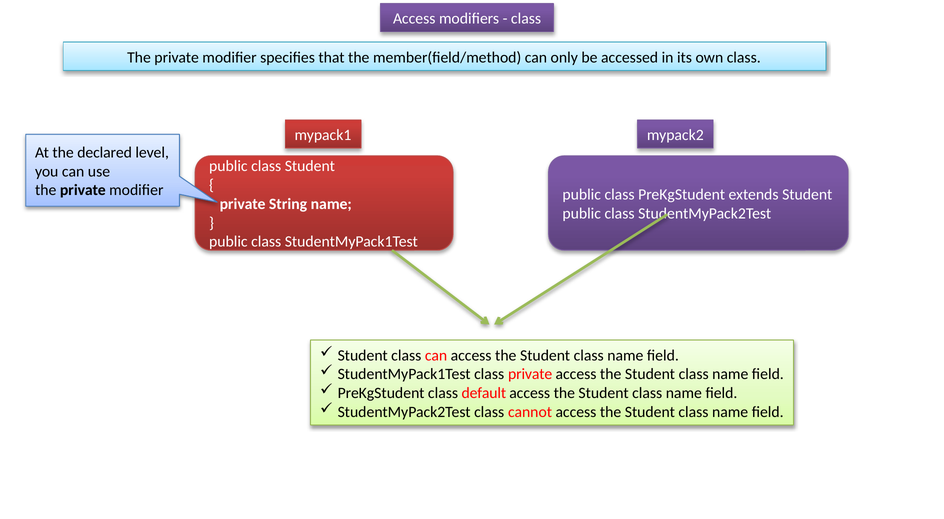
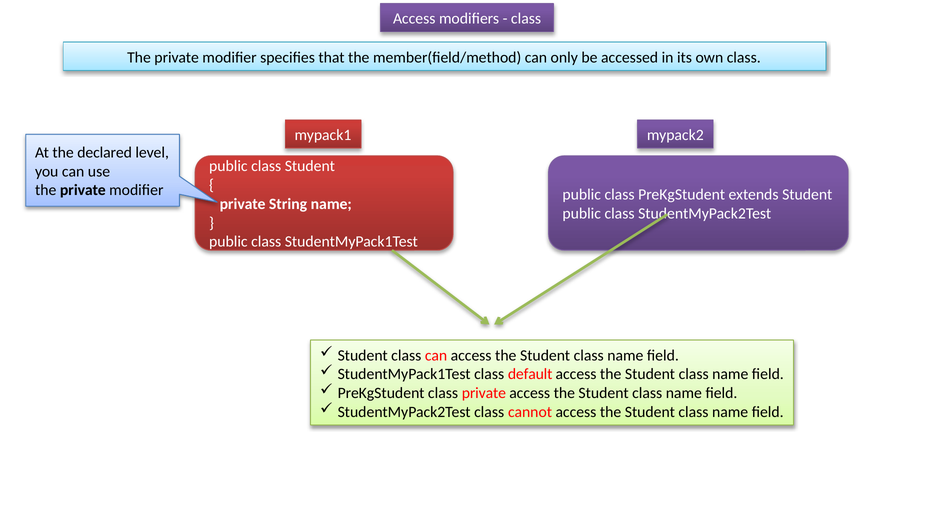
class private: private -> default (530, 374)
class default: default -> private (484, 393)
